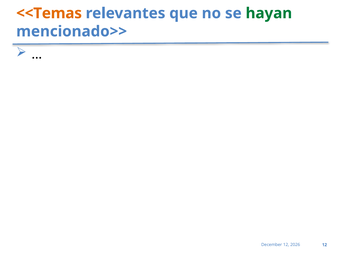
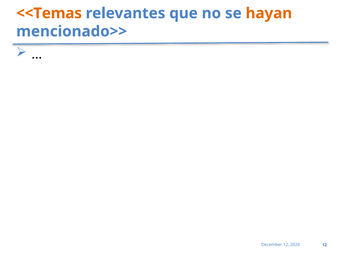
hayan colour: green -> orange (269, 13)
